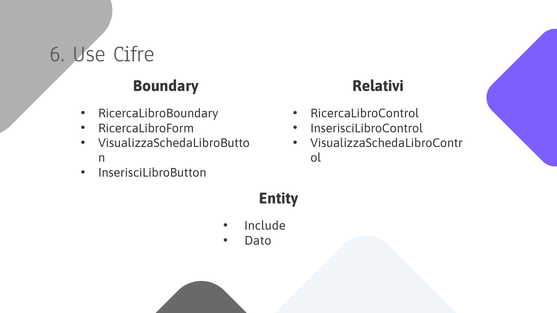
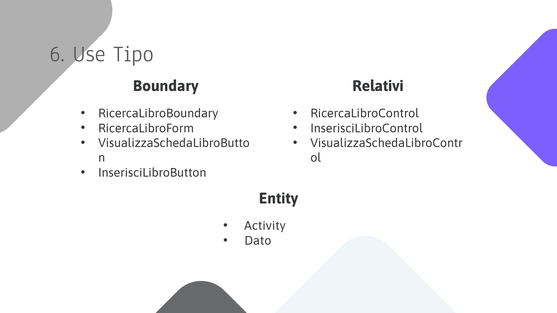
Cifre: Cifre -> Tipo (134, 54)
Include: Include -> Activity (265, 226)
